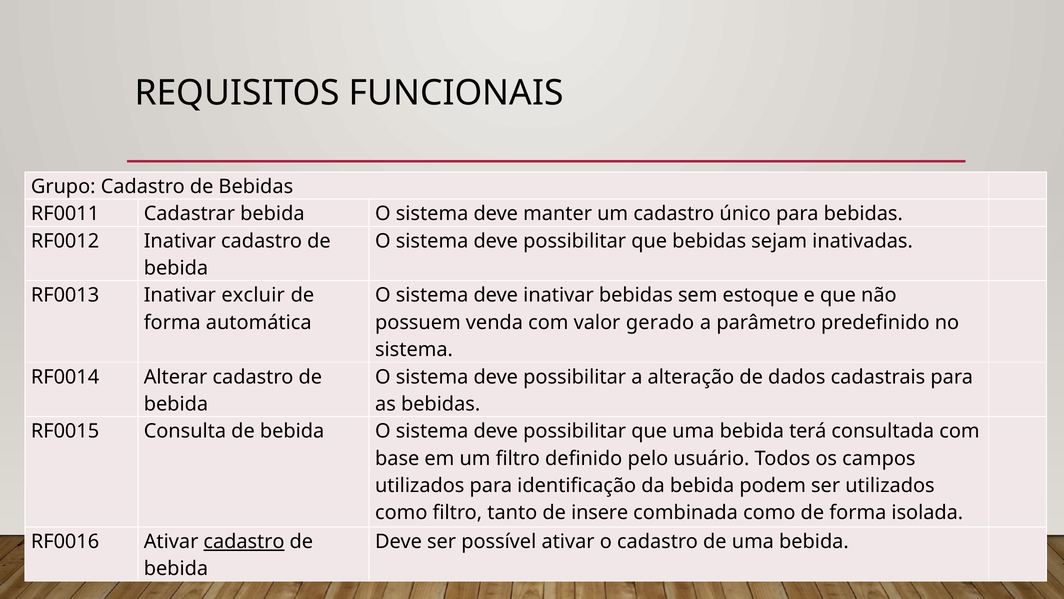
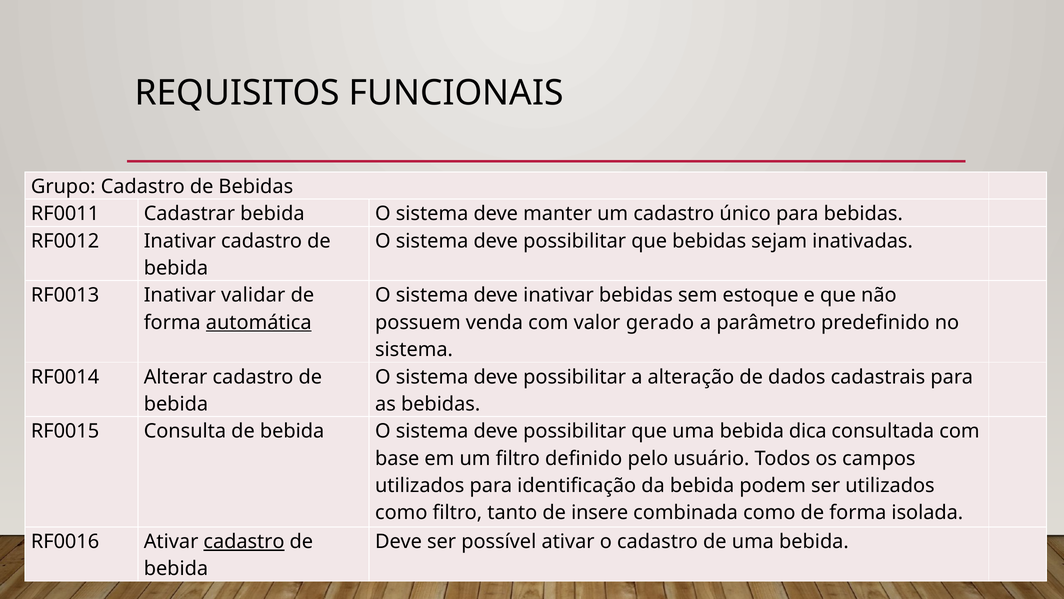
excluir: excluir -> validar (253, 295)
automática underline: none -> present (259, 322)
terá: terá -> dica (808, 431)
